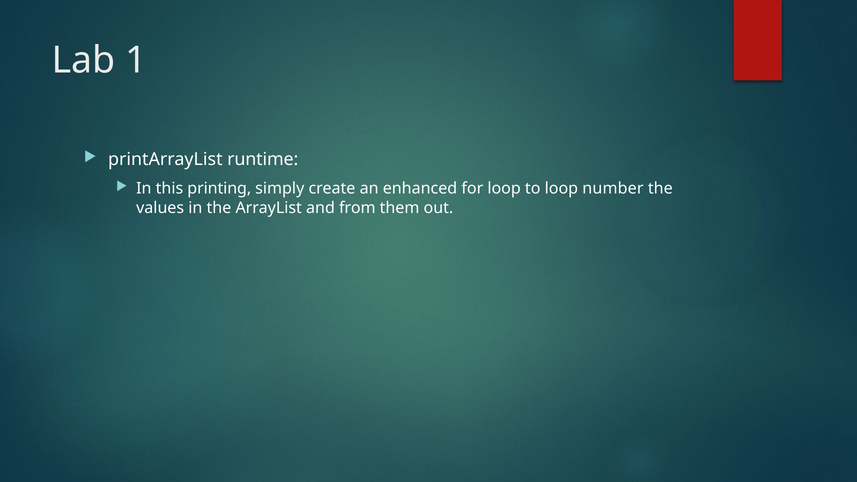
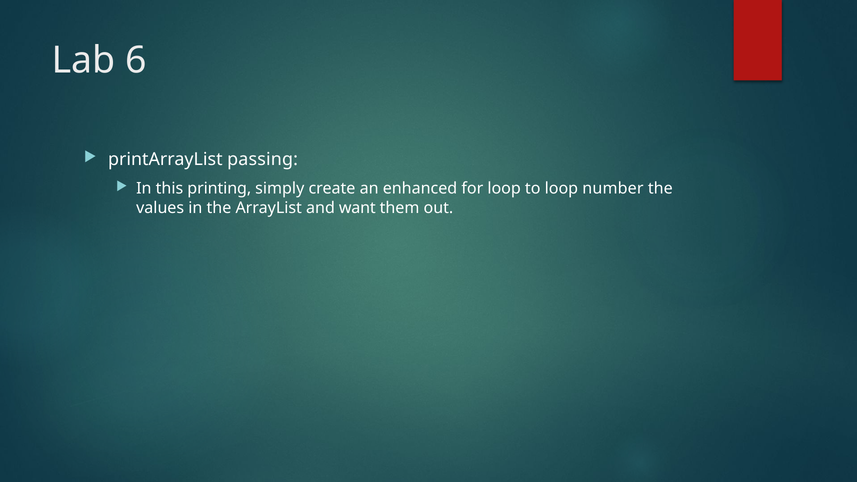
1: 1 -> 6 (136, 60)
runtime: runtime -> passing (263, 160)
from: from -> want (357, 208)
